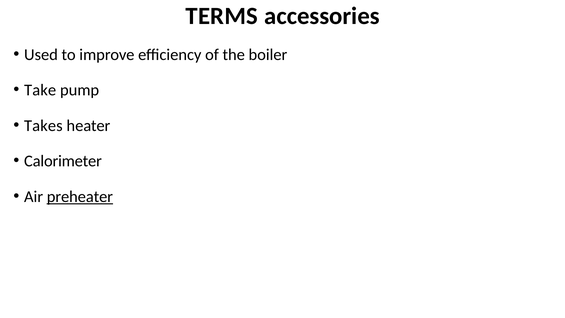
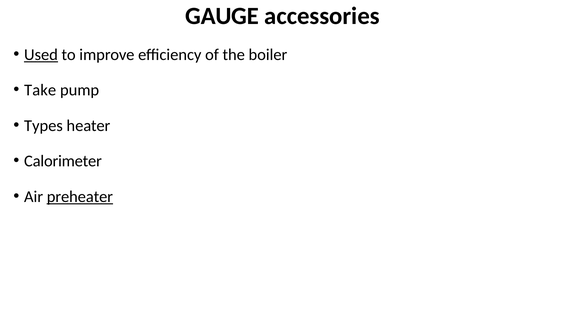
TERMS: TERMS -> GAUGE (222, 16)
Used underline: none -> present (41, 55)
Takes: Takes -> Types (43, 126)
